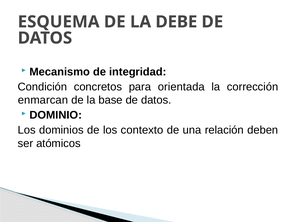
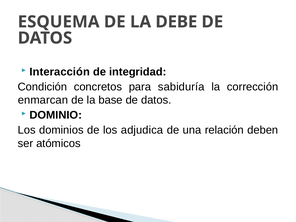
Mecanismo: Mecanismo -> Interacción (60, 72)
orientada: orientada -> sabiduría (181, 87)
contexto: contexto -> adjudica (142, 130)
